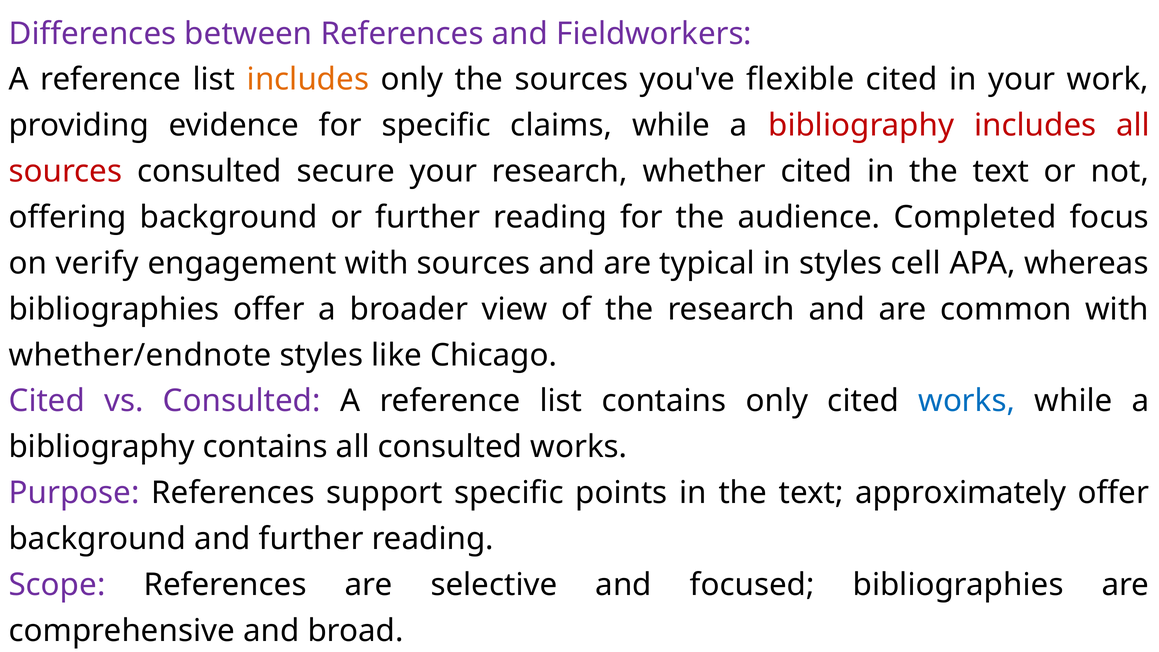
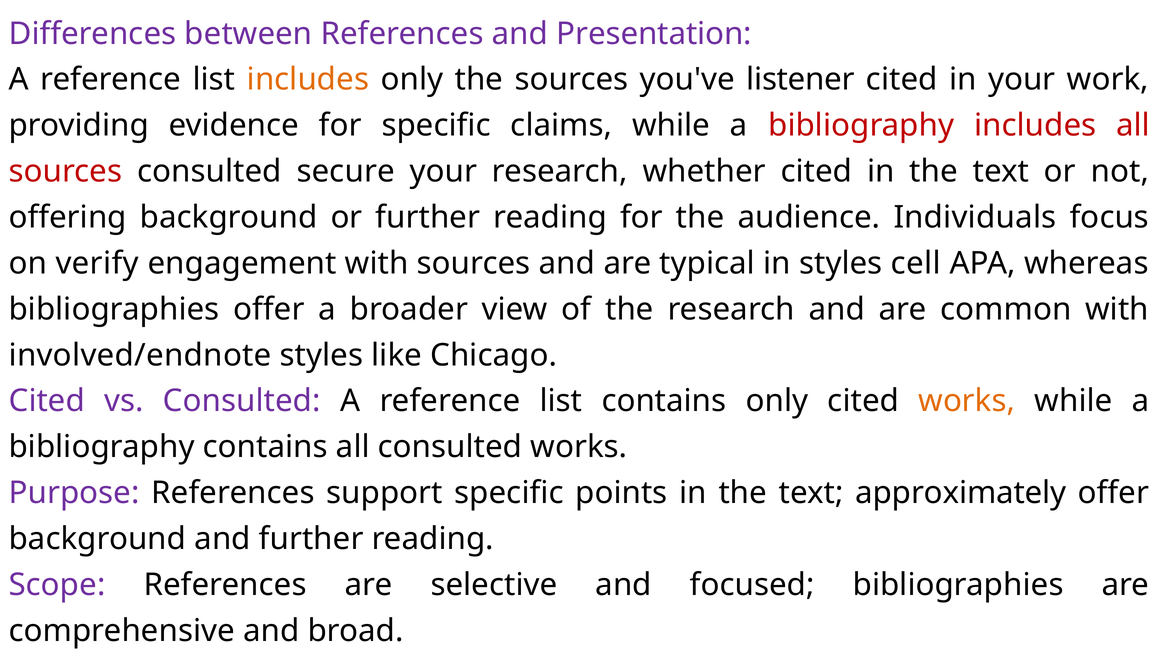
Fieldworkers: Fieldworkers -> Presentation (654, 34)
flexible: flexible -> listener (801, 80)
Completed: Completed -> Individuals (975, 217)
whether/endnote: whether/endnote -> involved/endnote (140, 355)
works colour: blue -> orange (967, 401)
